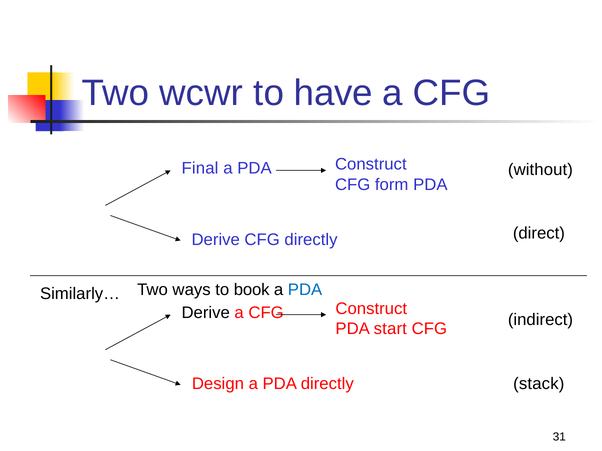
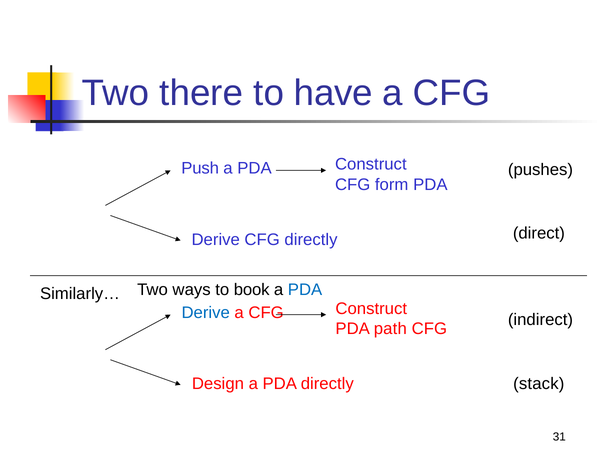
wcwr: wcwr -> there (201, 93)
Final: Final -> Push (200, 169)
without: without -> pushes (540, 170)
Derive colour: black -> blue (206, 313)
start: start -> path (390, 329)
